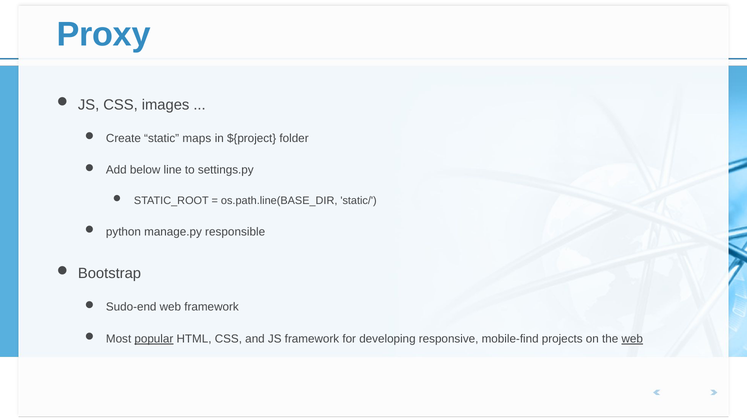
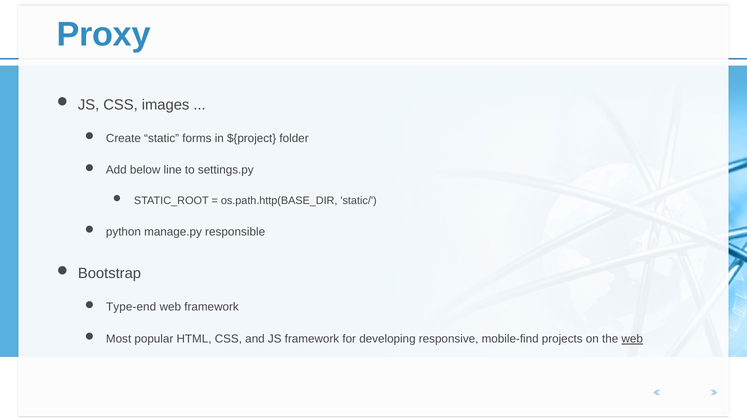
maps: maps -> forms (197, 138)
os.path.line(BASE_DIR: os.path.line(BASE_DIR -> os.path.http(BASE_DIR (279, 201)
Sudo-end: Sudo-end -> Type-end (131, 307)
popular underline: present -> none (154, 339)
